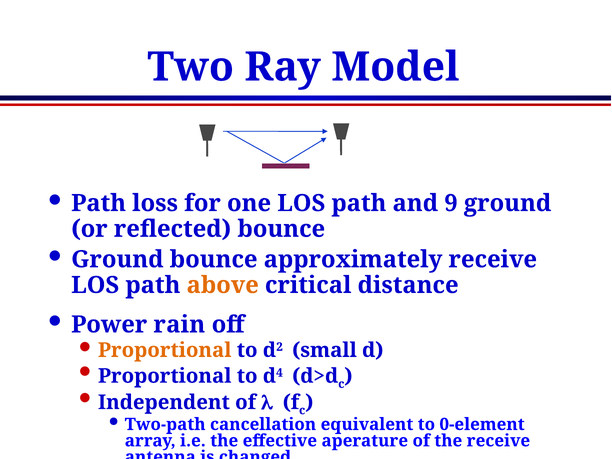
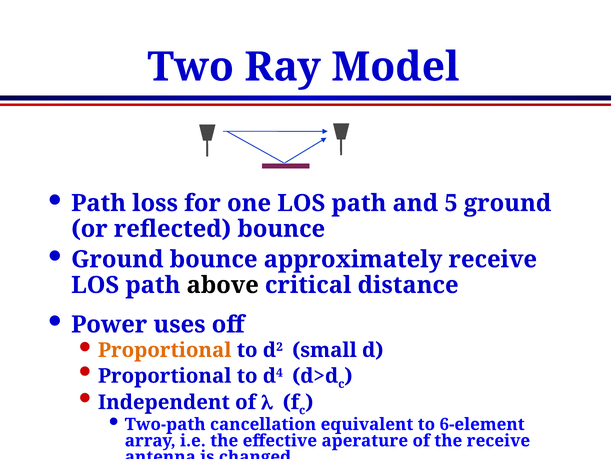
9: 9 -> 5 (451, 203)
above colour: orange -> black (223, 285)
rain: rain -> uses (179, 325)
0-element: 0-element -> 6-element (482, 424)
